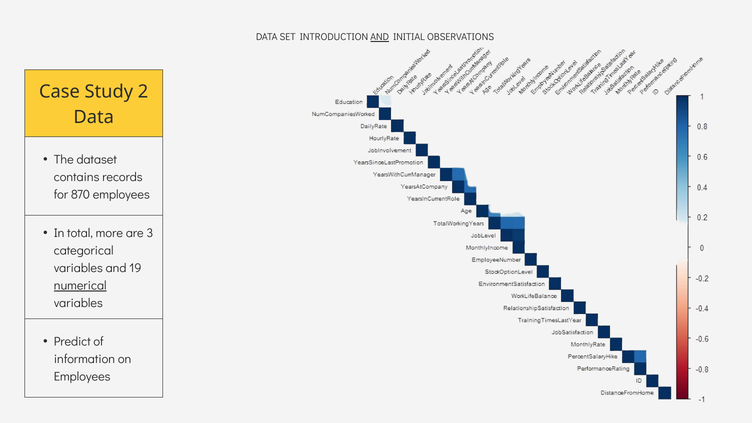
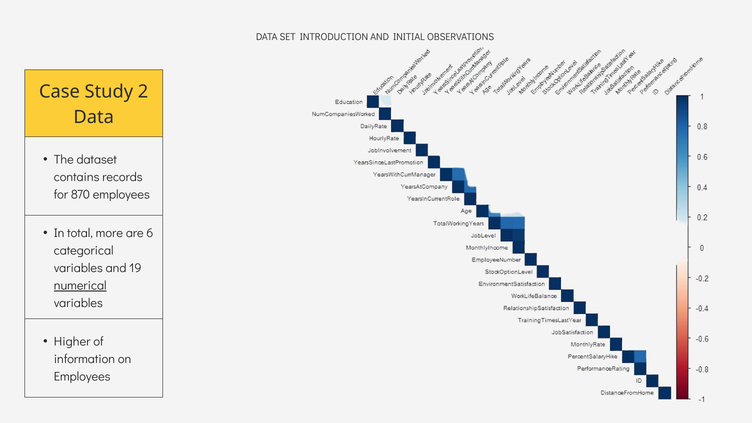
AND underline: present -> none (380, 37)
3: 3 -> 6 (150, 233)
Predict: Predict -> Higher (72, 341)
